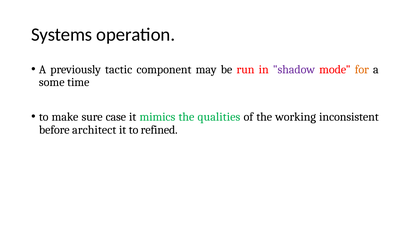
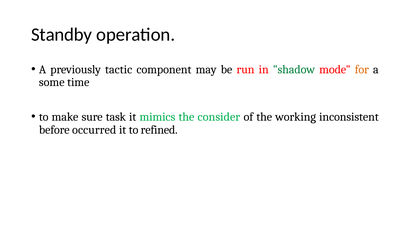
Systems: Systems -> Standby (62, 34)
shadow colour: purple -> green (294, 69)
case: case -> task (116, 117)
qualities: qualities -> consider (219, 117)
architect: architect -> occurred (94, 130)
